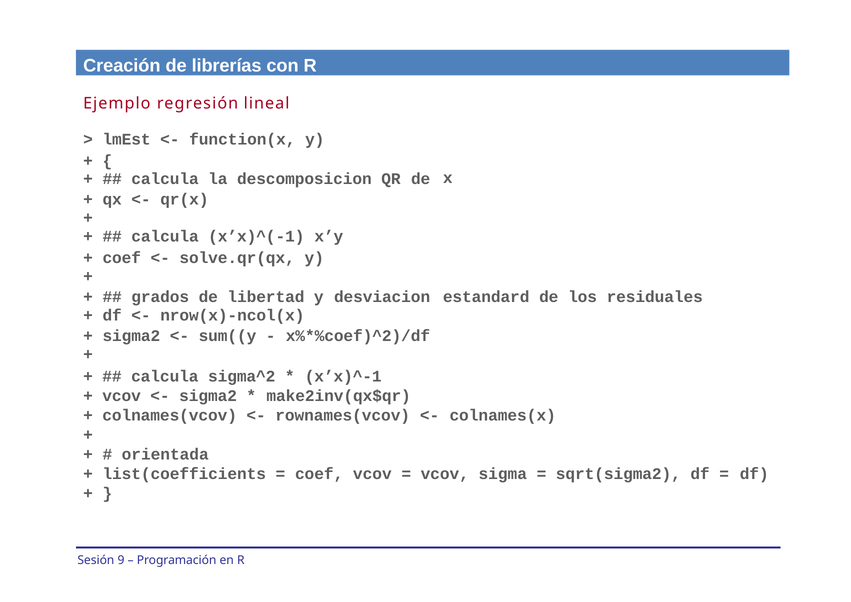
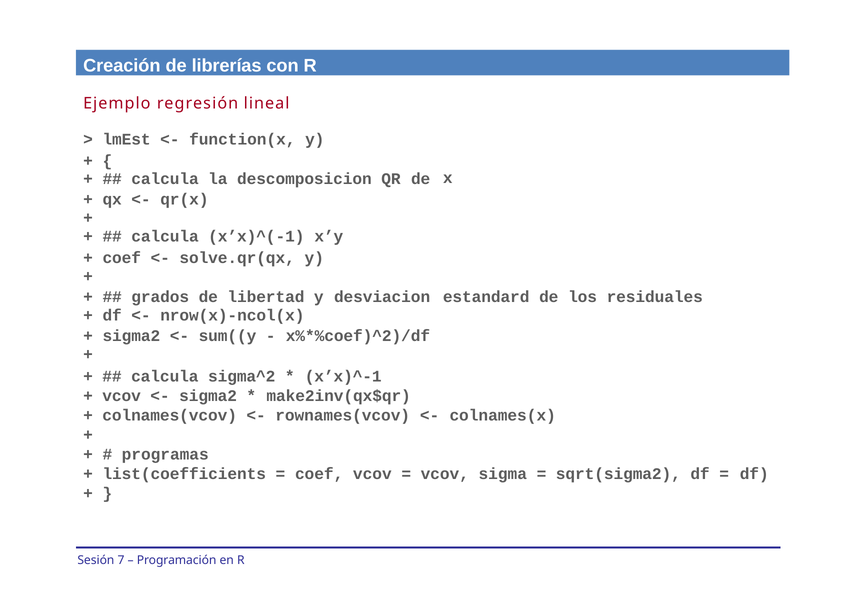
orientada: orientada -> programas (165, 454)
9: 9 -> 7 (121, 560)
